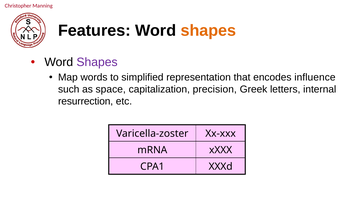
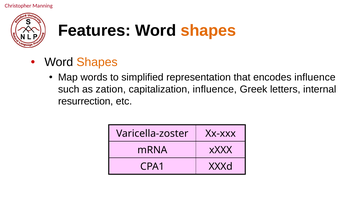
Shapes colour: purple -> orange (97, 62)
space: space -> zation (111, 89)
capitalization precision: precision -> influence (215, 89)
